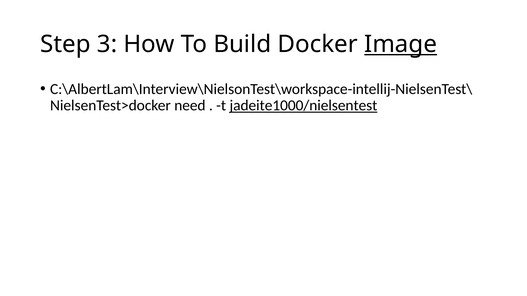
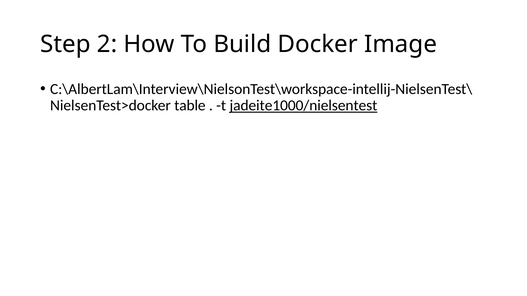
3: 3 -> 2 (107, 44)
Image underline: present -> none (401, 44)
need: need -> table (190, 106)
